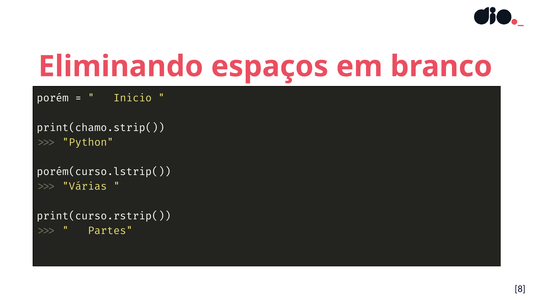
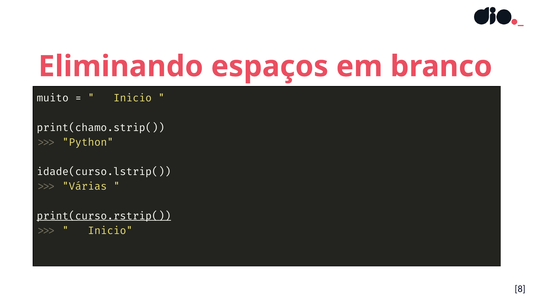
porém: porém -> muito (53, 98)
porém(curso.lstrip(: porém(curso.lstrip( -> idade(curso.lstrip( (104, 172)
print(curso.rstrip( underline: none -> present (104, 216)
Partes: Partes -> Inicio (110, 231)
